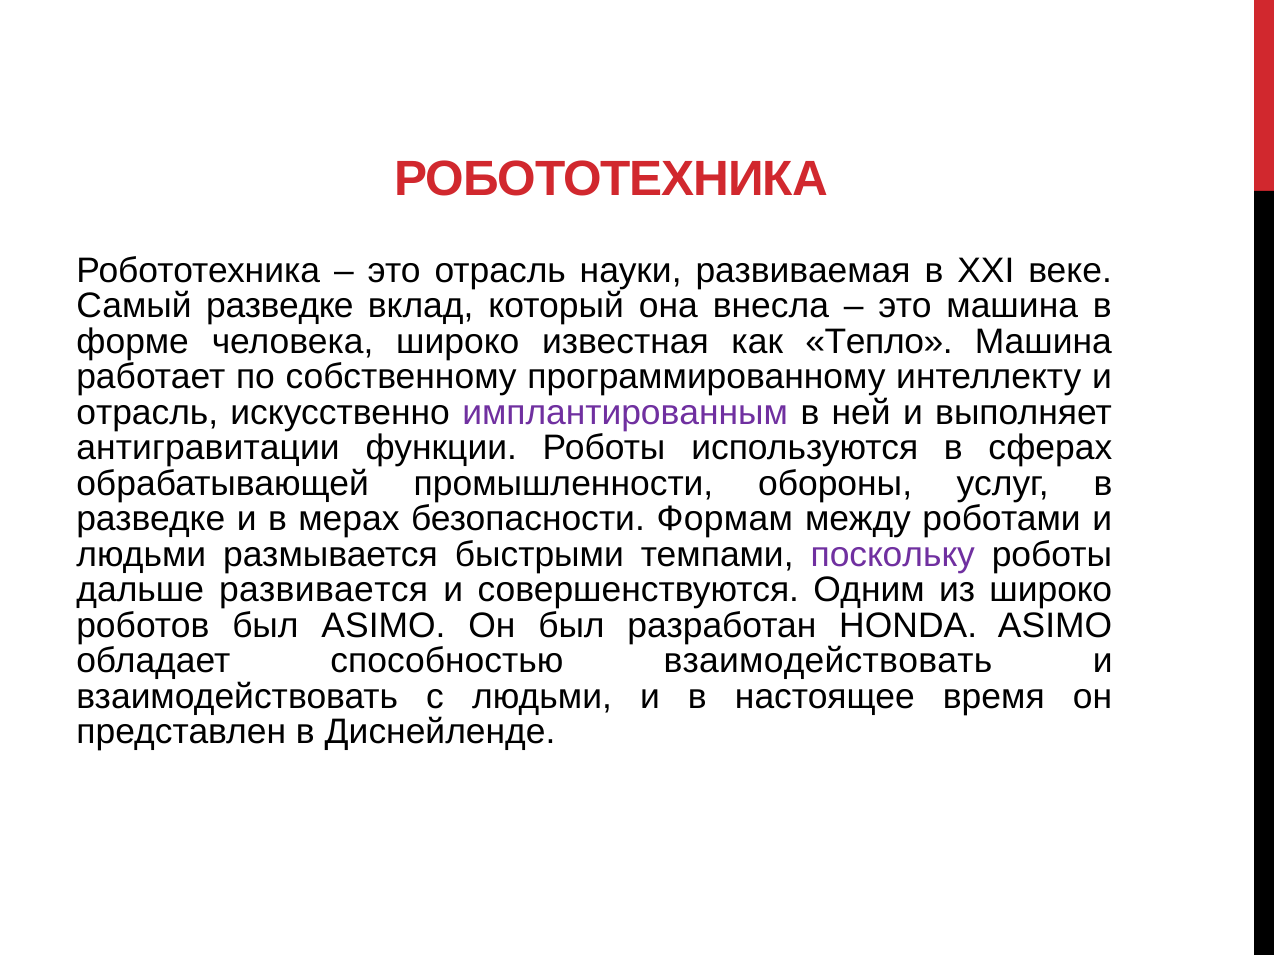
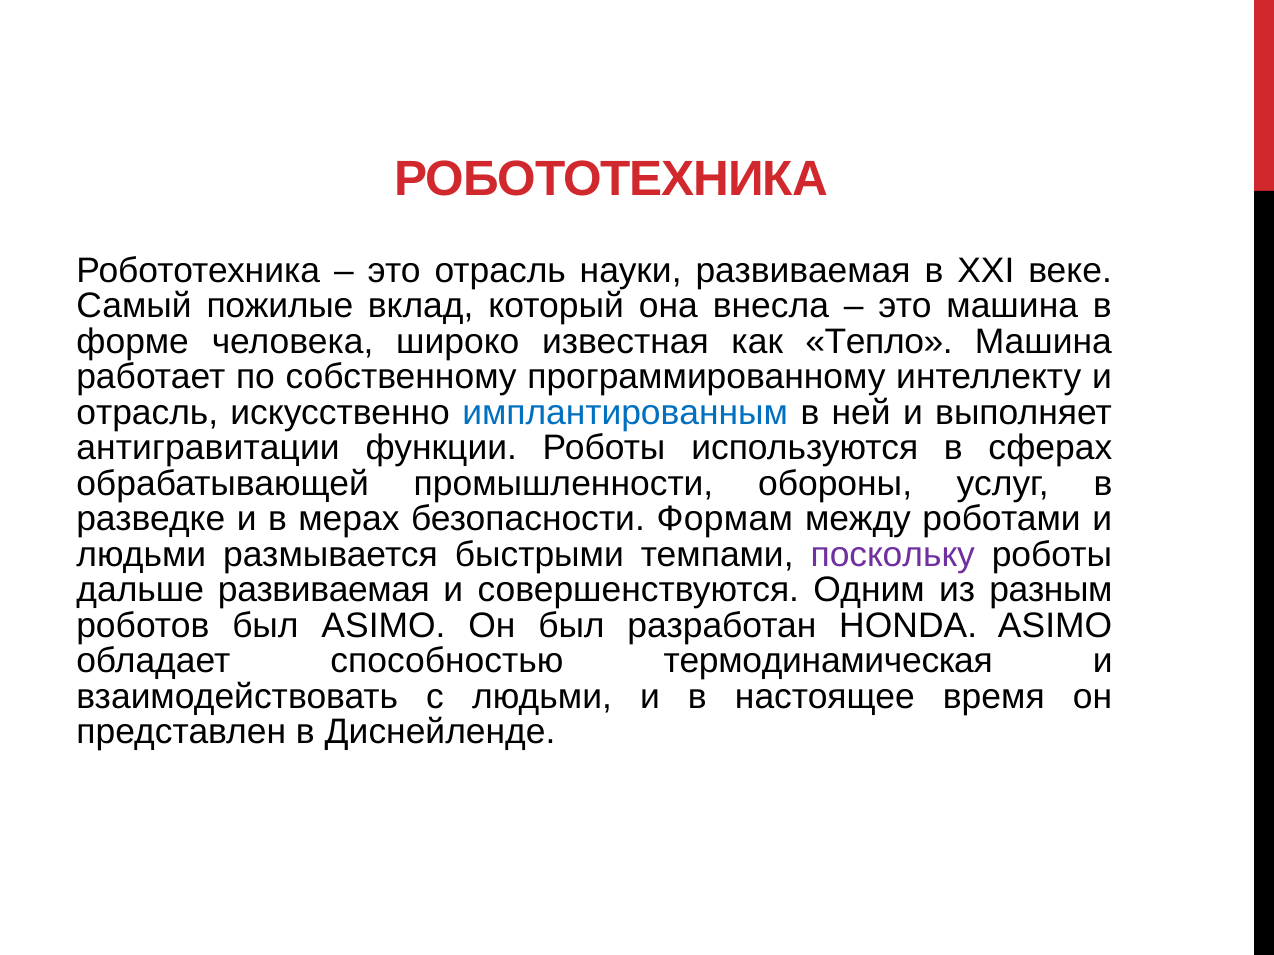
Самый разведке: разведке -> пожилые (280, 306)
имплантированным colour: purple -> blue (625, 413)
дальше развивается: развивается -> развиваемая (324, 591)
из широко: широко -> разным (1051, 591)
способностью взаимодействовать: взаимодействовать -> термодинамическая (828, 662)
